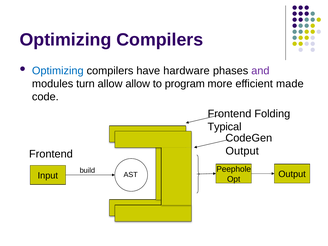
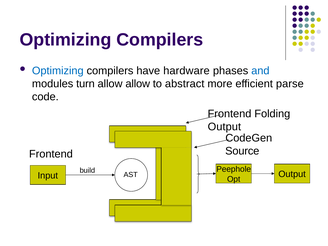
and colour: purple -> blue (260, 71)
program: program -> abstract (185, 84)
made: made -> parse (290, 84)
Typical: Typical -> Output (224, 127)
Output: Output -> Source (242, 151)
